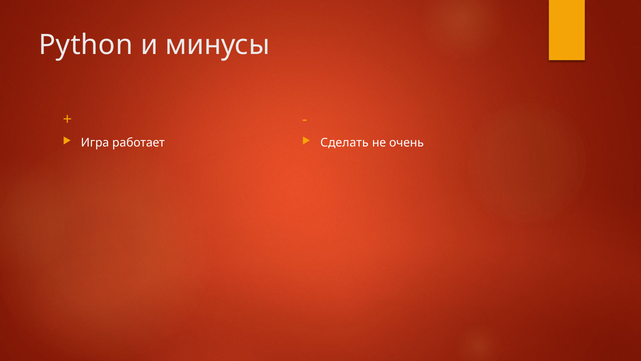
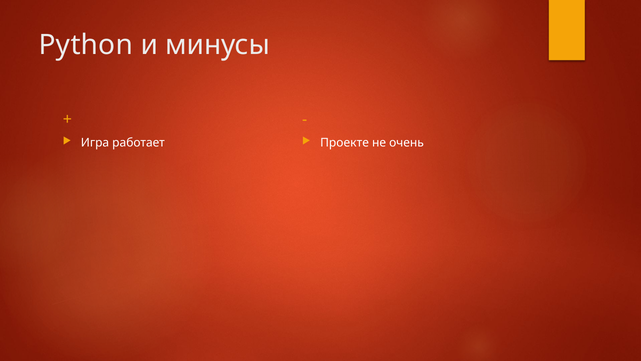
Сделать: Сделать -> Проекте (345, 143)
